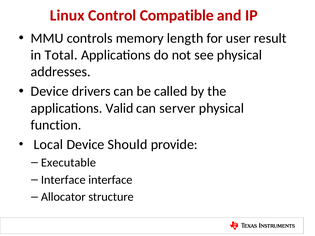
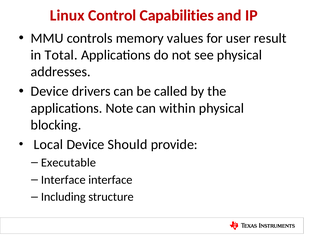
Compatible: Compatible -> Capabilities (177, 16)
length: length -> values (185, 38)
Valid: Valid -> Note (119, 108)
server: server -> within (177, 108)
function: function -> blocking (56, 125)
Allocator: Allocator -> Including (63, 197)
